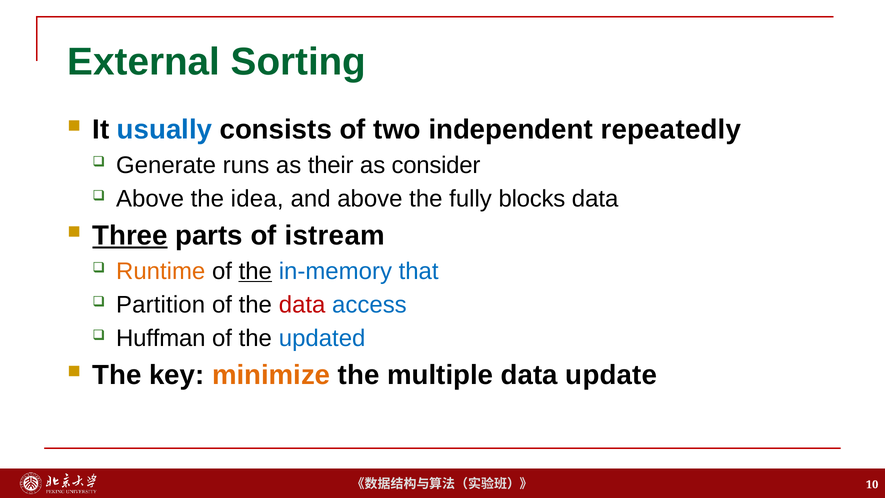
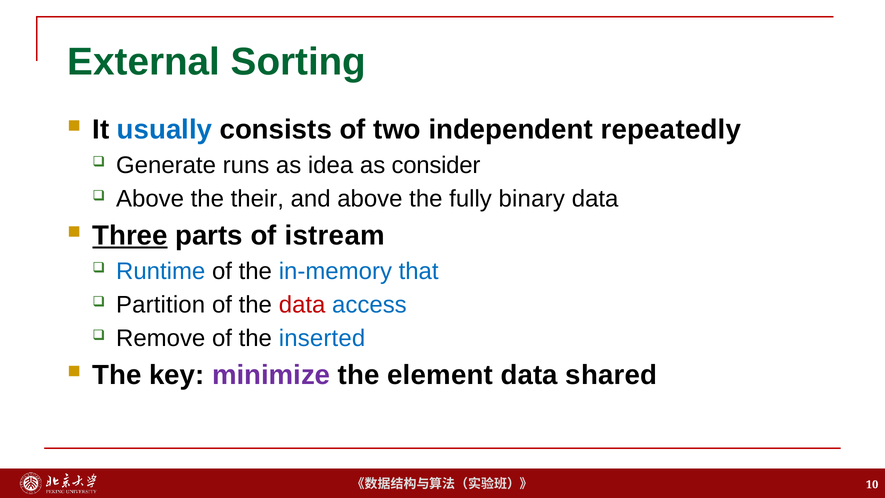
their: their -> idea (331, 165)
idea: idea -> their (257, 199)
blocks: blocks -> binary (532, 199)
Runtime colour: orange -> blue (161, 271)
the underline: present -> none (255, 271)
Huffman: Huffman -> Remove (161, 338)
updated: updated -> inserted (322, 338)
minimize colour: orange -> purple (271, 375)
multiple: multiple -> element (440, 375)
update: update -> shared (611, 375)
